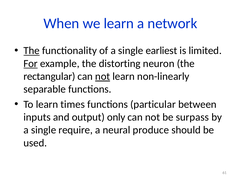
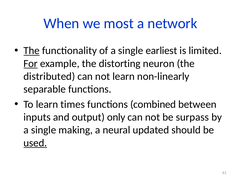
we learn: learn -> most (119, 23)
rectangular: rectangular -> distributed (49, 76)
not underline: present -> none (103, 76)
particular: particular -> combined (153, 104)
require: require -> making (76, 130)
produce: produce -> updated (151, 130)
used underline: none -> present (35, 143)
